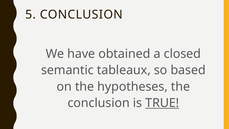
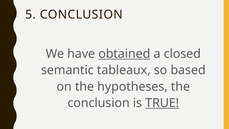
obtained underline: none -> present (124, 54)
